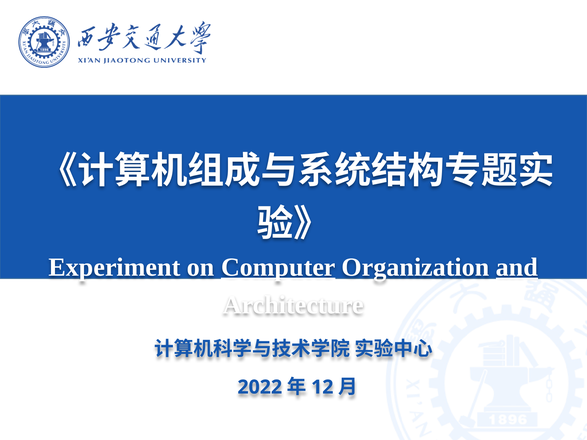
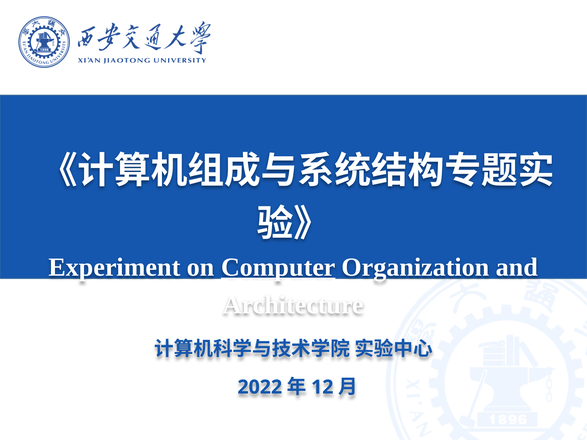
and underline: present -> none (517, 267)
